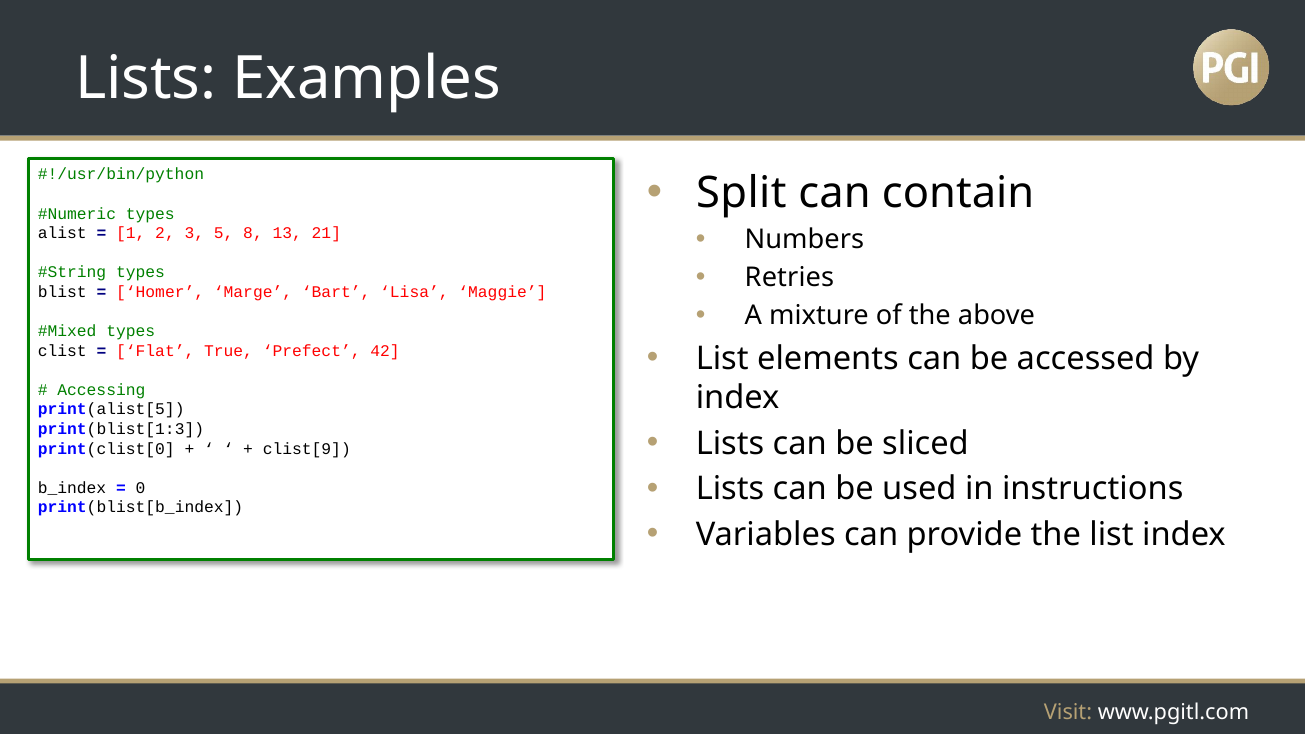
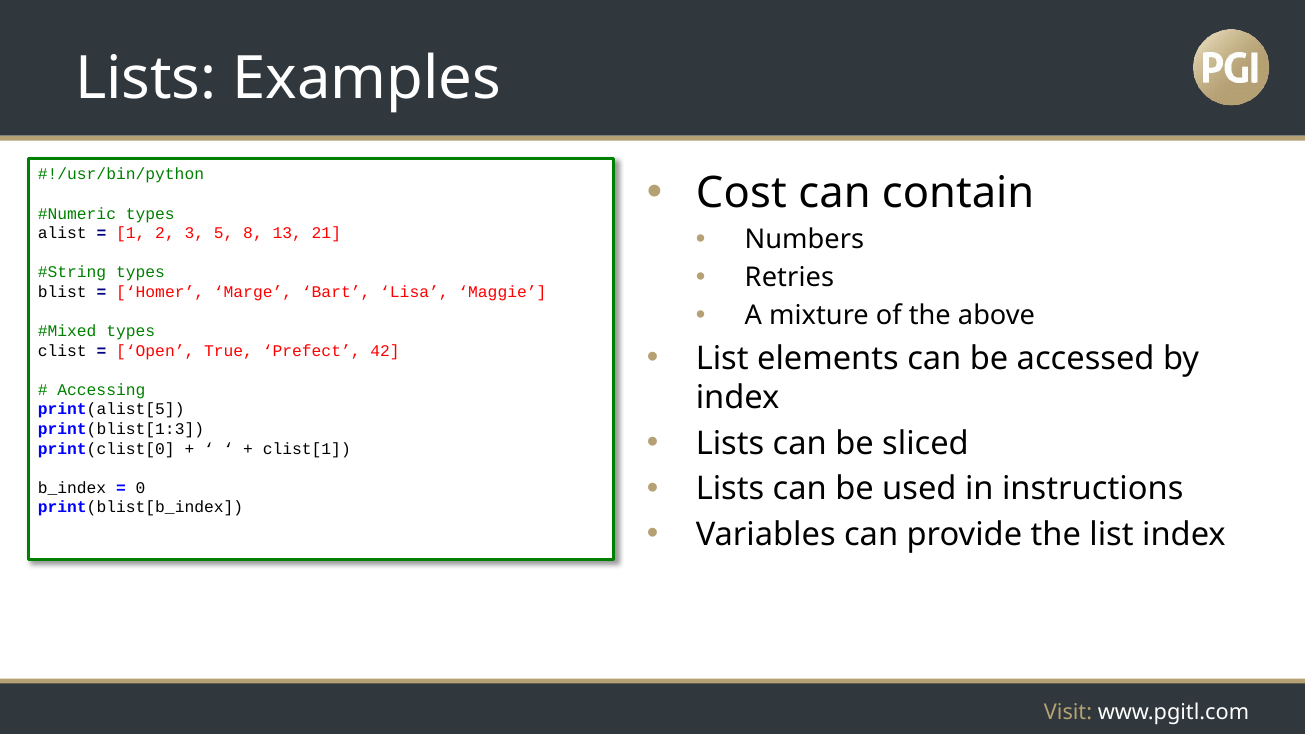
Split: Split -> Cost (741, 193)
Flat: Flat -> Open (155, 351)
clist[9: clist[9 -> clist[1 (307, 449)
